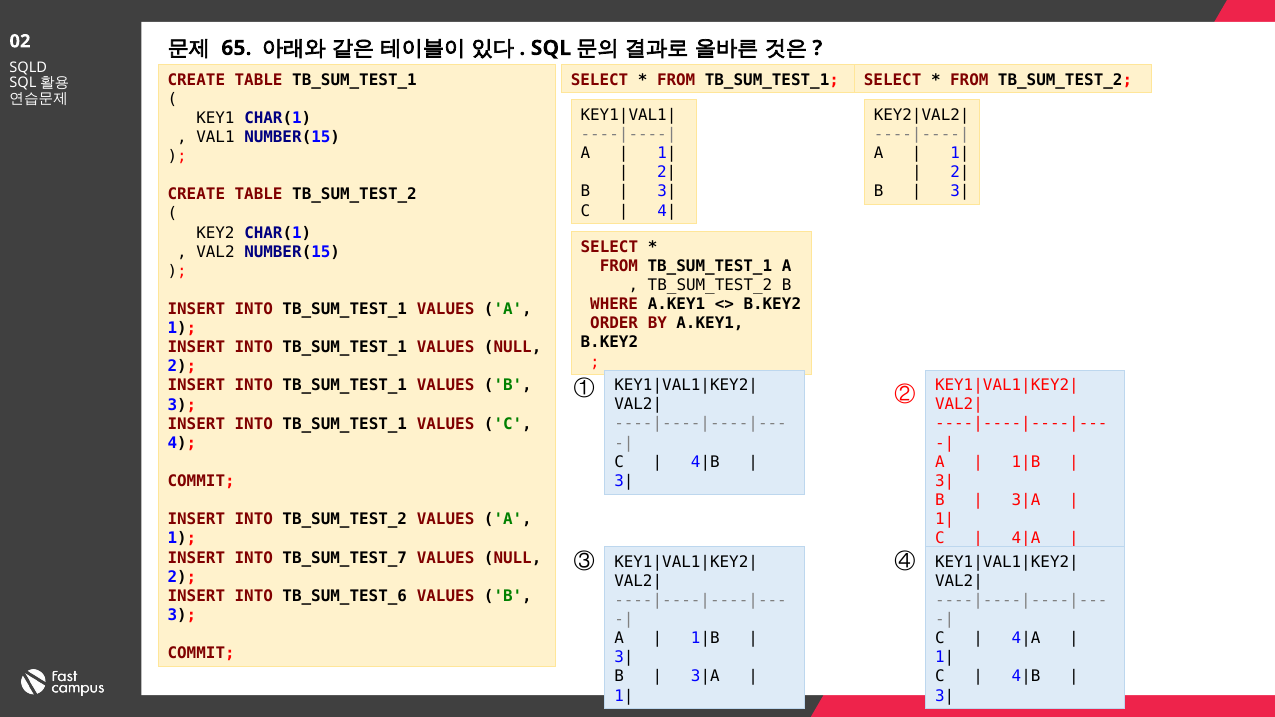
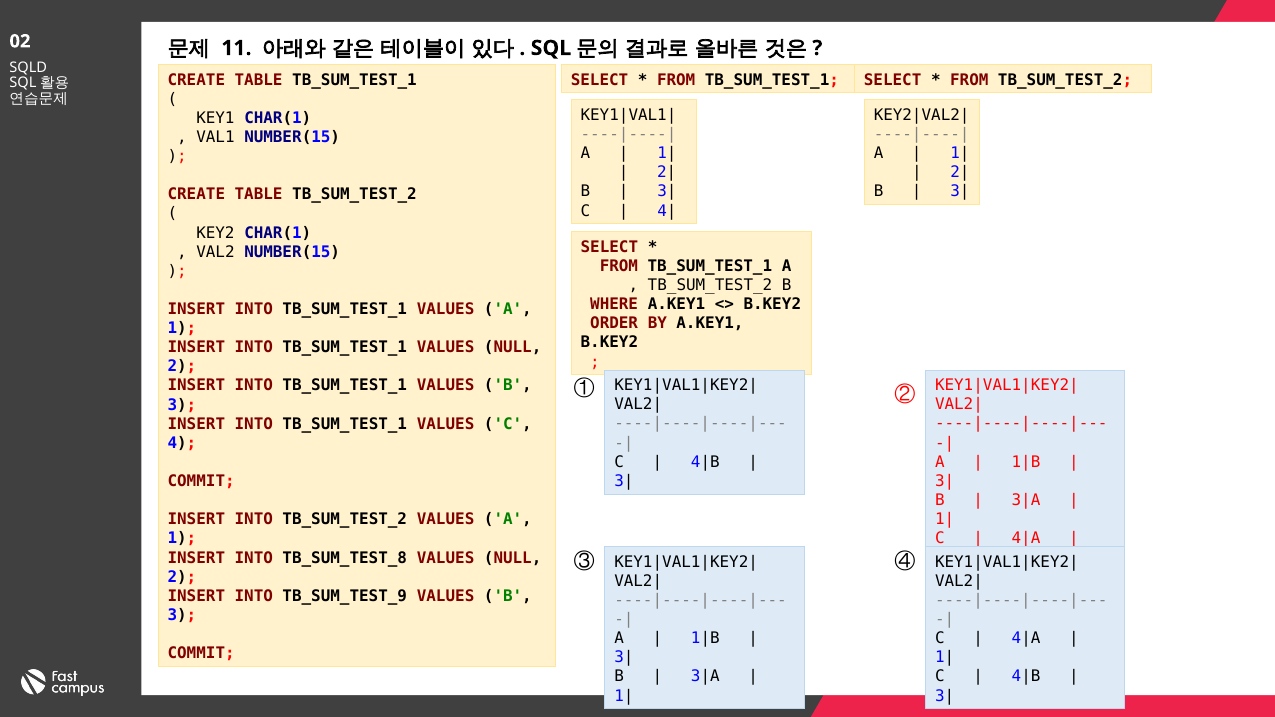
65: 65 -> 11 (236, 48)
TB_SUM_TEST_7: TB_SUM_TEST_7 -> TB_SUM_TEST_8 (345, 558)
TB_SUM_TEST_6: TB_SUM_TEST_6 -> TB_SUM_TEST_9 (345, 596)
